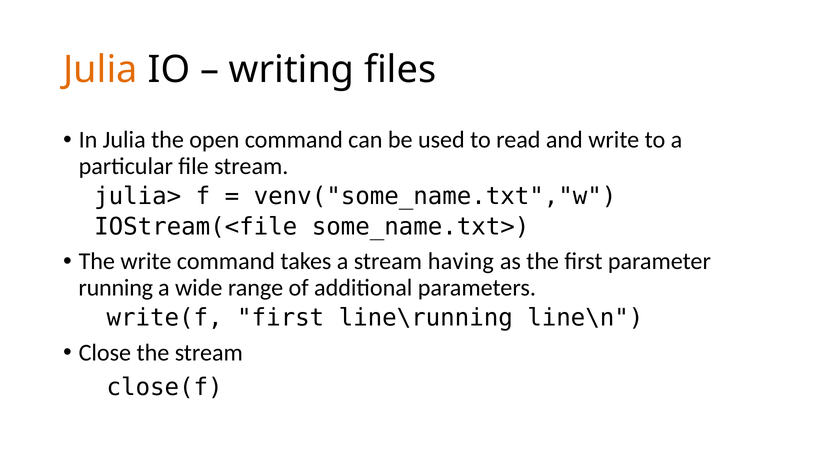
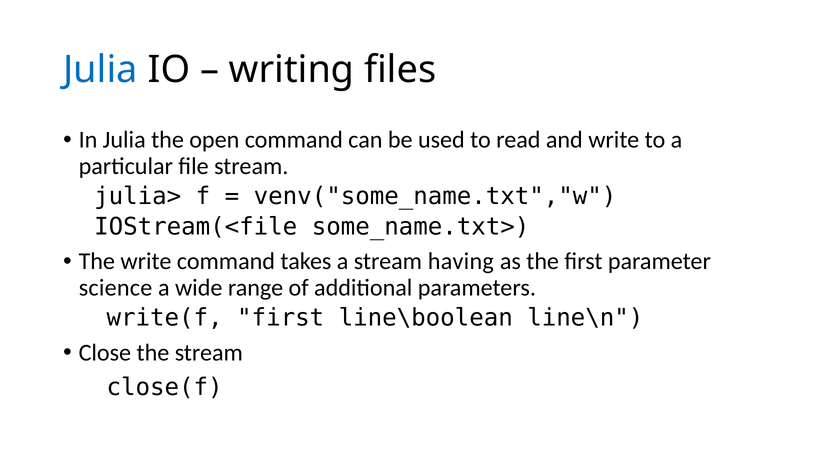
Julia colour: orange -> blue (100, 70)
running: running -> science (116, 287)
line\running: line\running -> line\boolean (426, 318)
